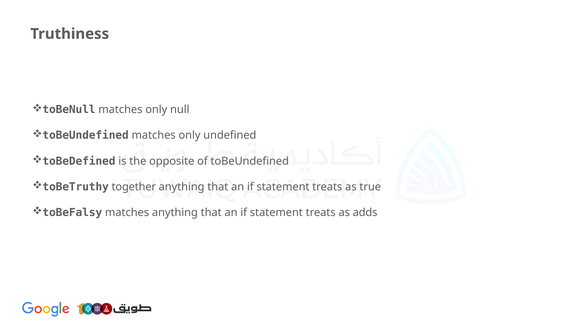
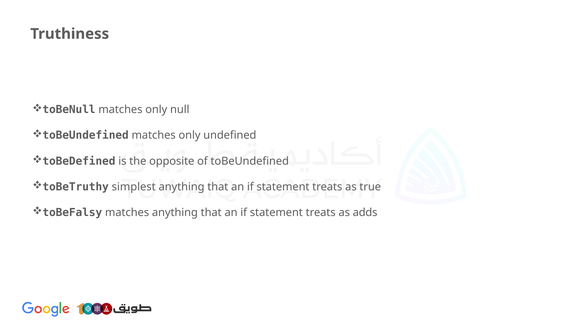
together: together -> simplest (134, 187)
